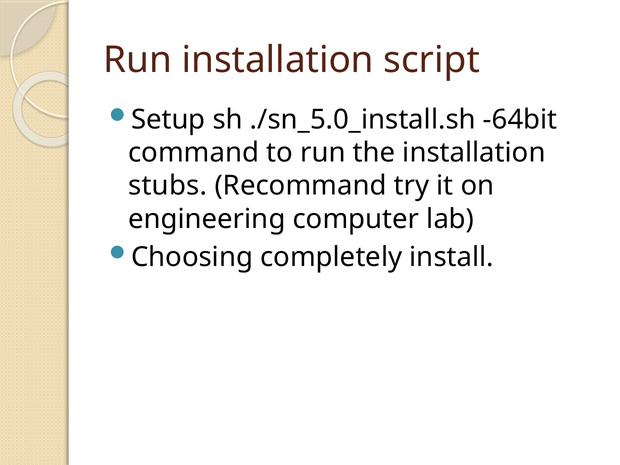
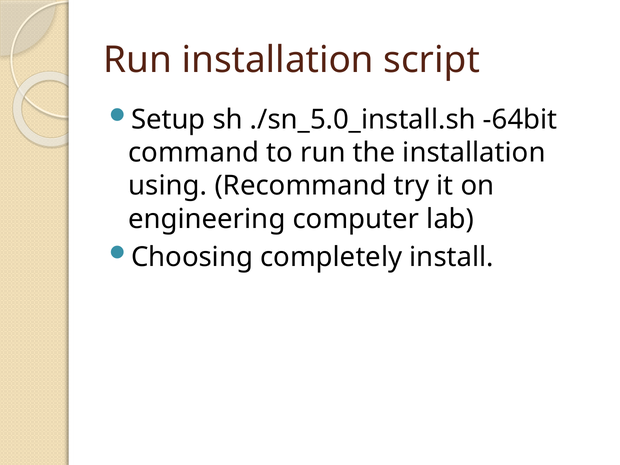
stubs: stubs -> using (168, 186)
